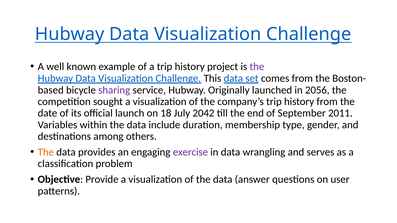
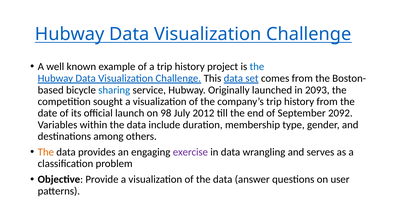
the colour: purple -> blue (257, 67)
sharing colour: purple -> blue (114, 90)
2056: 2056 -> 2093 (317, 90)
18: 18 -> 98 (166, 113)
2042: 2042 -> 2012 (203, 113)
2011: 2011 -> 2092 (340, 113)
